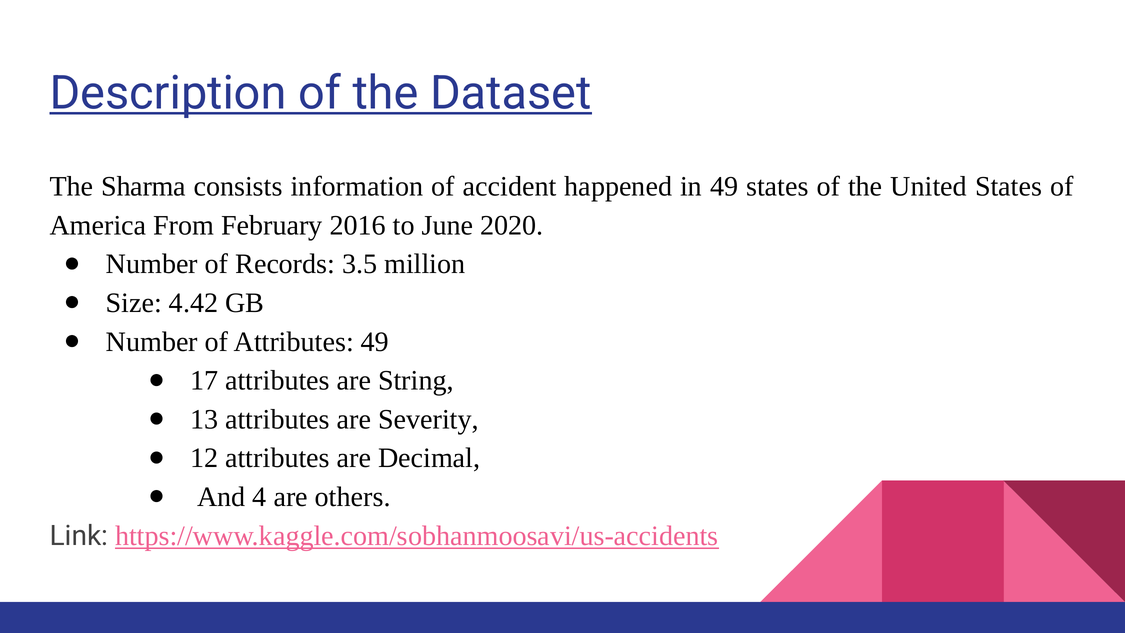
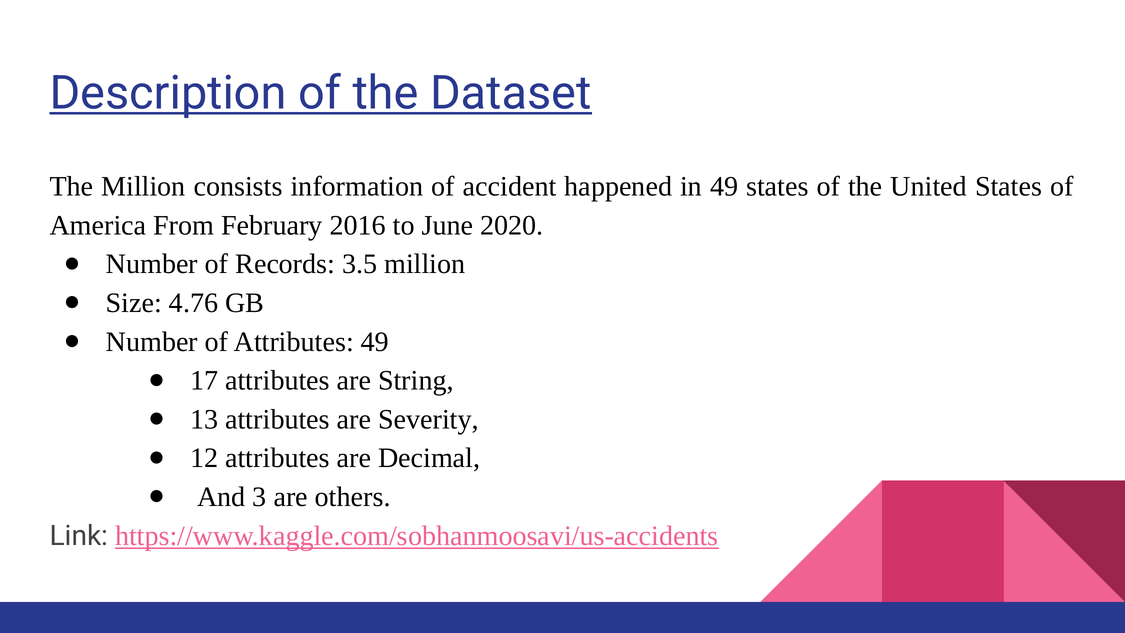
The Sharma: Sharma -> Million (143, 186)
4.42: 4.42 -> 4.76 (194, 303)
4: 4 -> 3 (260, 497)
